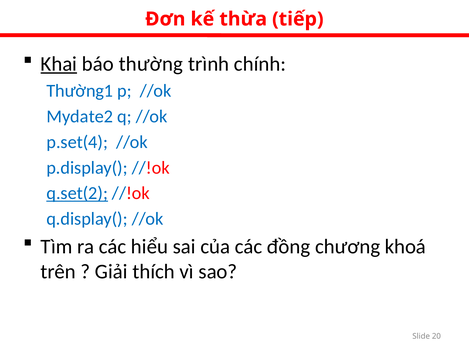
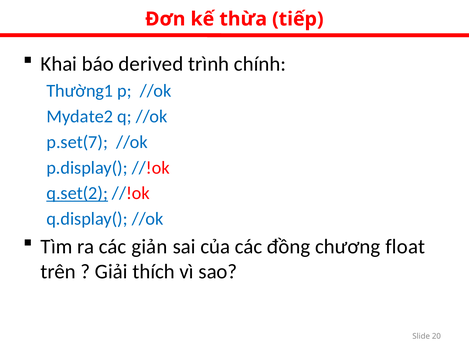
Khai underline: present -> none (59, 64)
thường: thường -> derived (151, 64)
p.set(4: p.set(4 -> p.set(7 (77, 142)
hiểu: hiểu -> giản (149, 246)
khoá: khoá -> float (405, 246)
